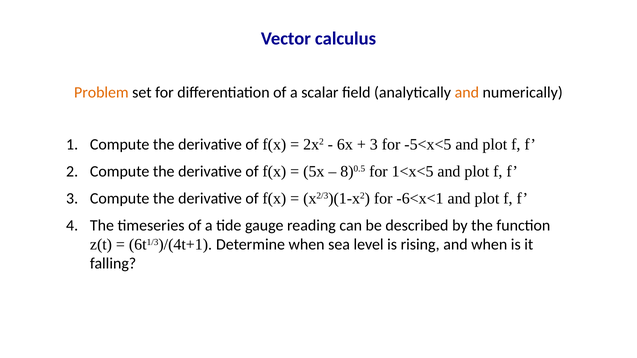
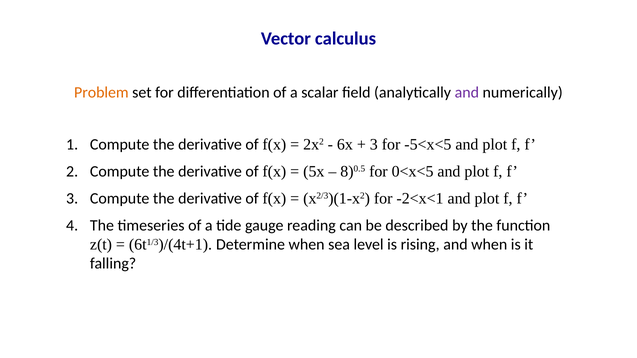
and colour: orange -> purple (467, 92)
1<x<5: 1<x<5 -> 0<x<5 (413, 172)
-6<x<1: -6<x<1 -> -2<x<1 (420, 199)
